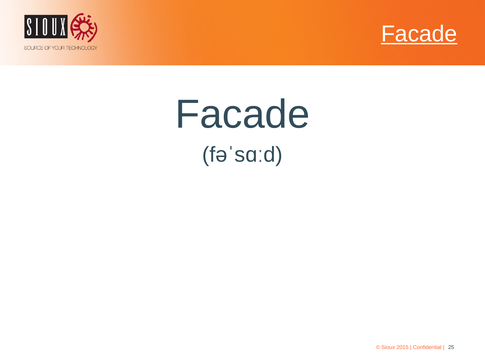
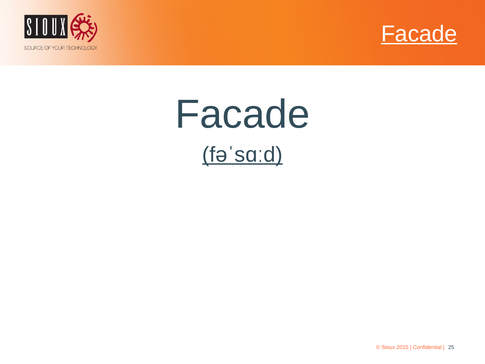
fəˈsɑːd underline: none -> present (242, 155)
